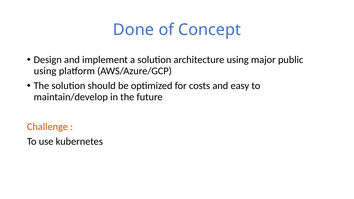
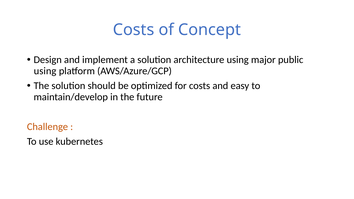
Done: Done -> Costs (134, 30)
